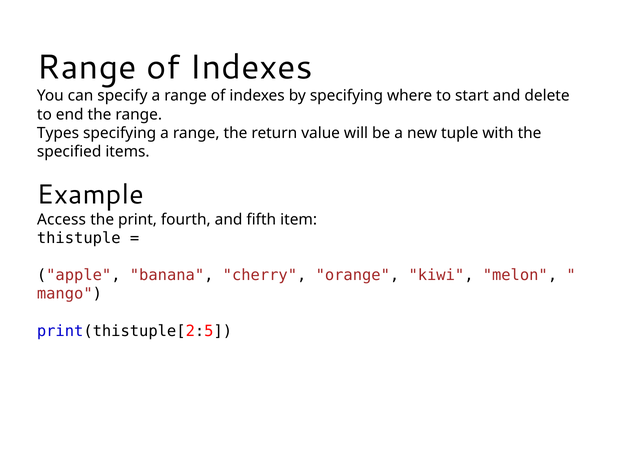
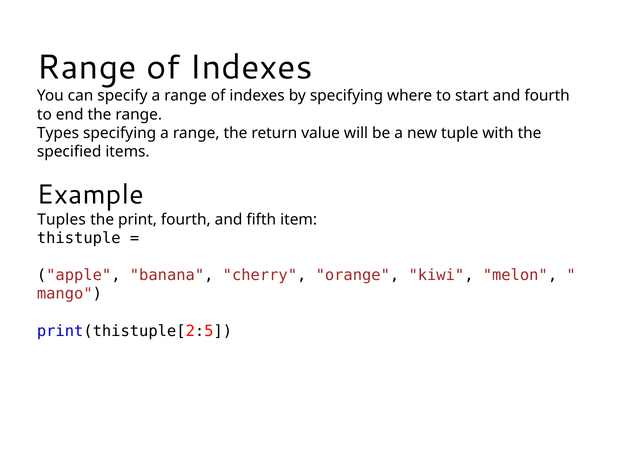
and delete: delete -> fourth (547, 96)
Access: Access -> Tuples (62, 219)
